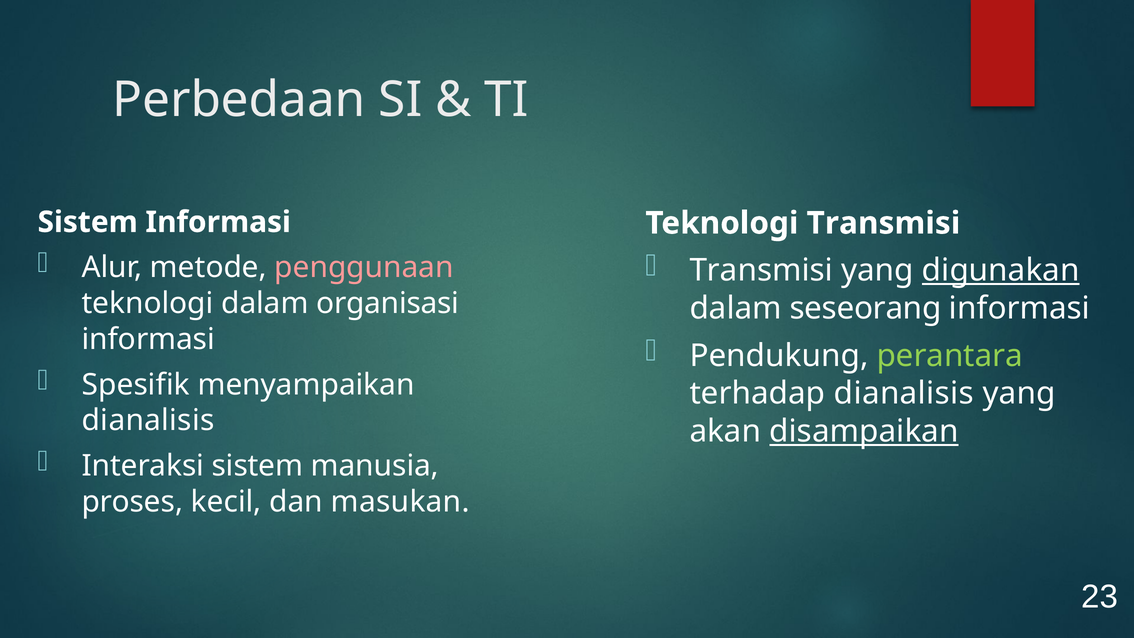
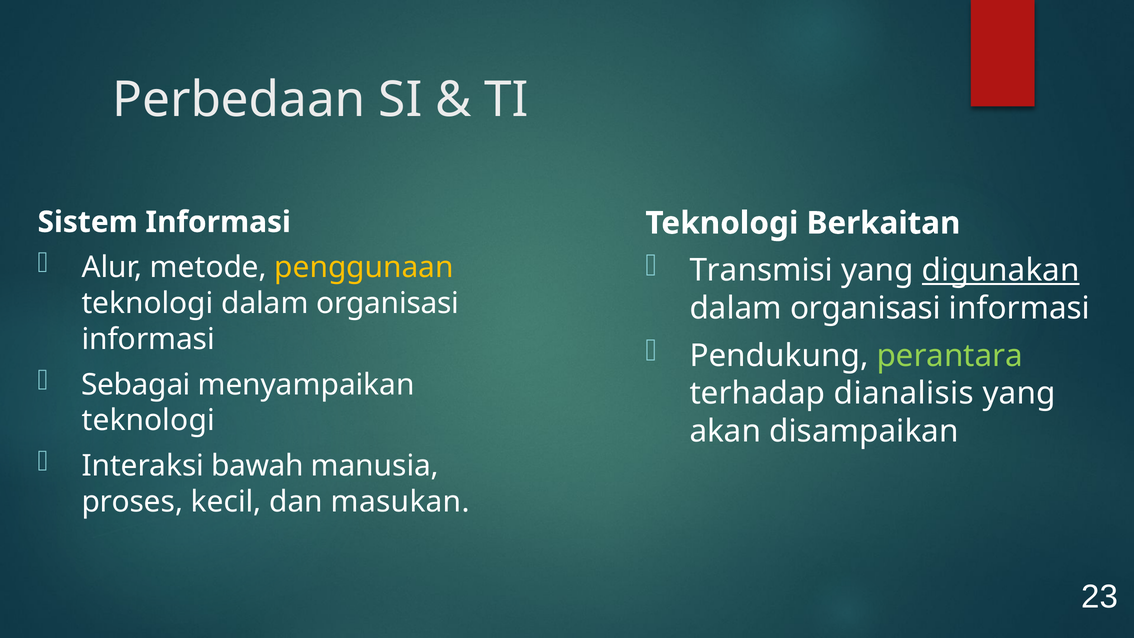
Teknologi Transmisi: Transmisi -> Berkaitan (883, 223)
penggunaan colour: pink -> yellow (364, 267)
seseorang: seseorang -> organisasi (865, 308)
Spesifik: Spesifik -> Sebagai (136, 385)
dianalisis: dianalisis -> teknologi (148, 421)
disampaikan underline: present -> none (864, 431)
Interaksi sistem: sistem -> bawah (258, 466)
